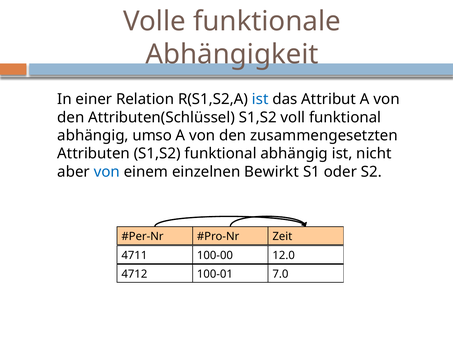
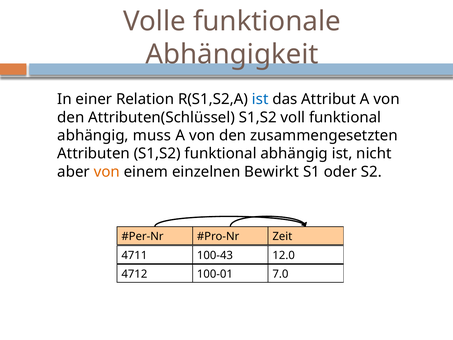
umso: umso -> muss (152, 135)
von colour: blue -> orange (107, 172)
100-00: 100-00 -> 100-43 (215, 255)
